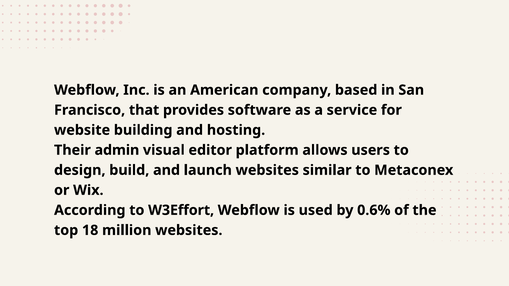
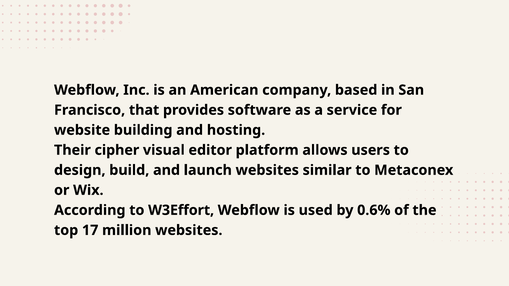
admin: admin -> cipher (117, 150)
18: 18 -> 17 (90, 230)
